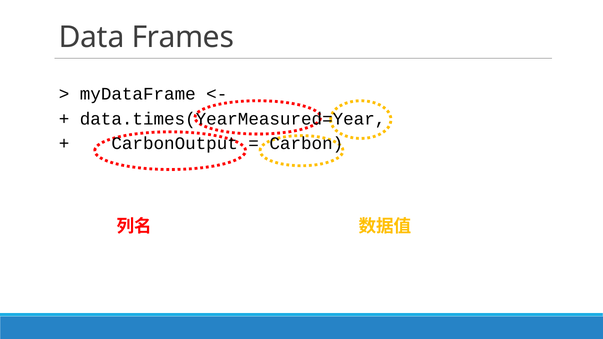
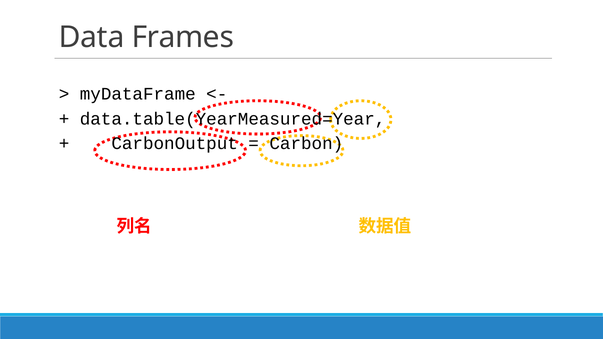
data.times(YearMeasured=Year: data.times(YearMeasured=Year -> data.table(YearMeasured=Year (233, 119)
